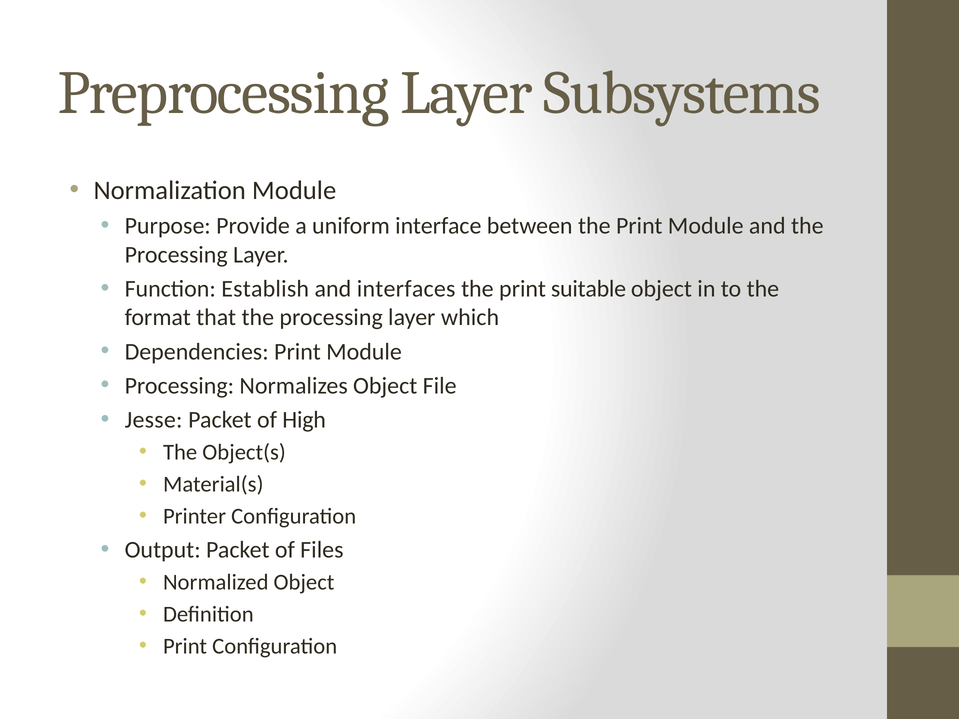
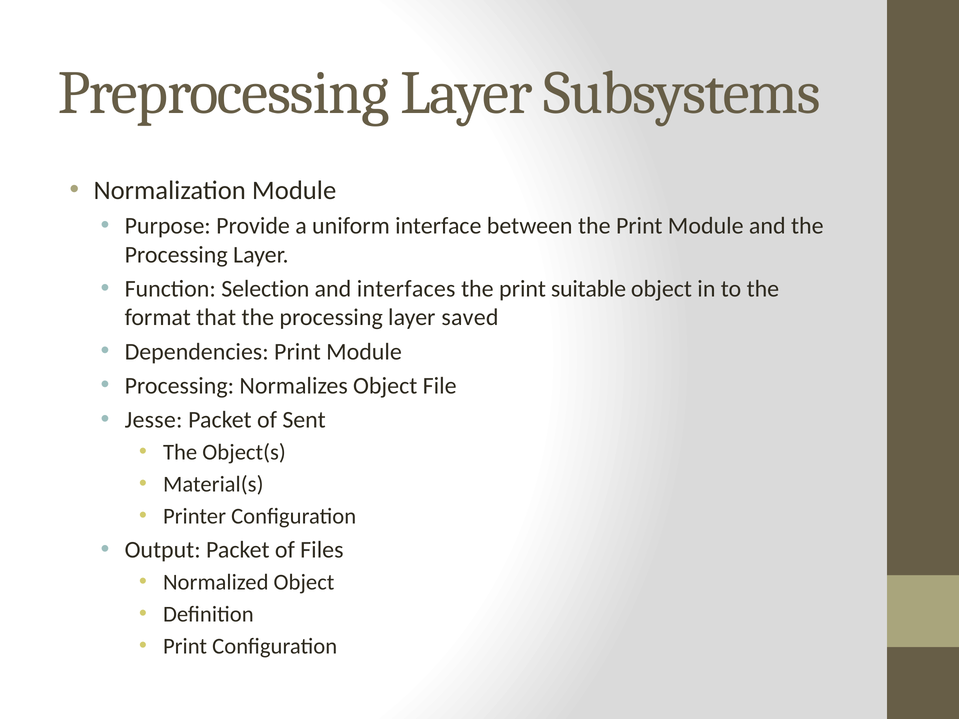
Establish: Establish -> Selection (265, 289)
which: which -> saved (470, 318)
High: High -> Sent (304, 420)
